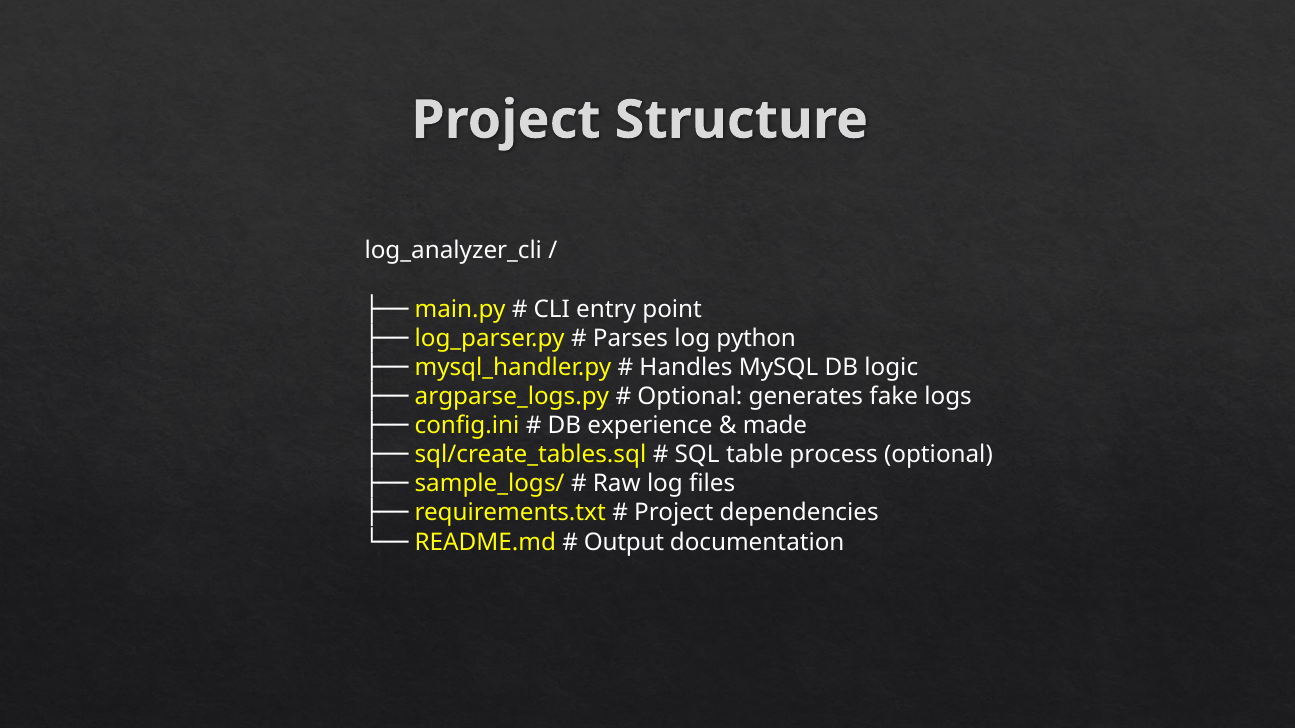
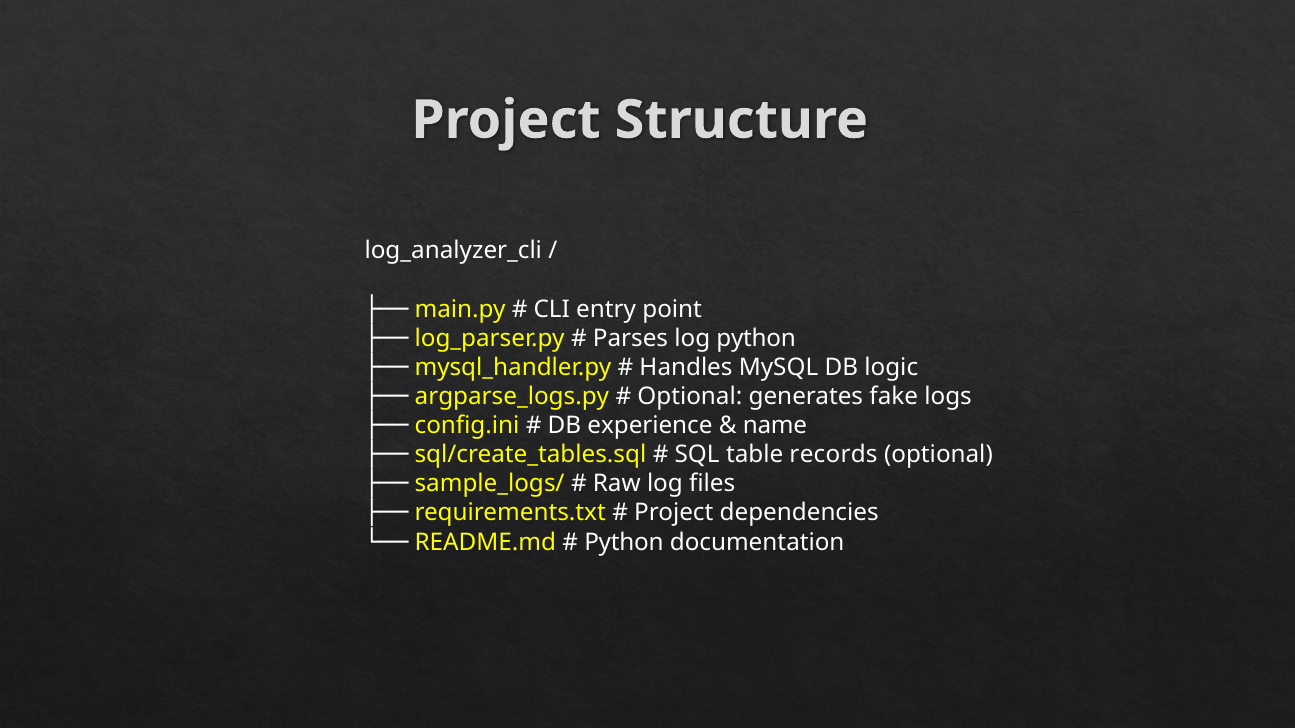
made: made -> name (775, 426)
process: process -> records (834, 455)
Output: Output -> Python (624, 542)
